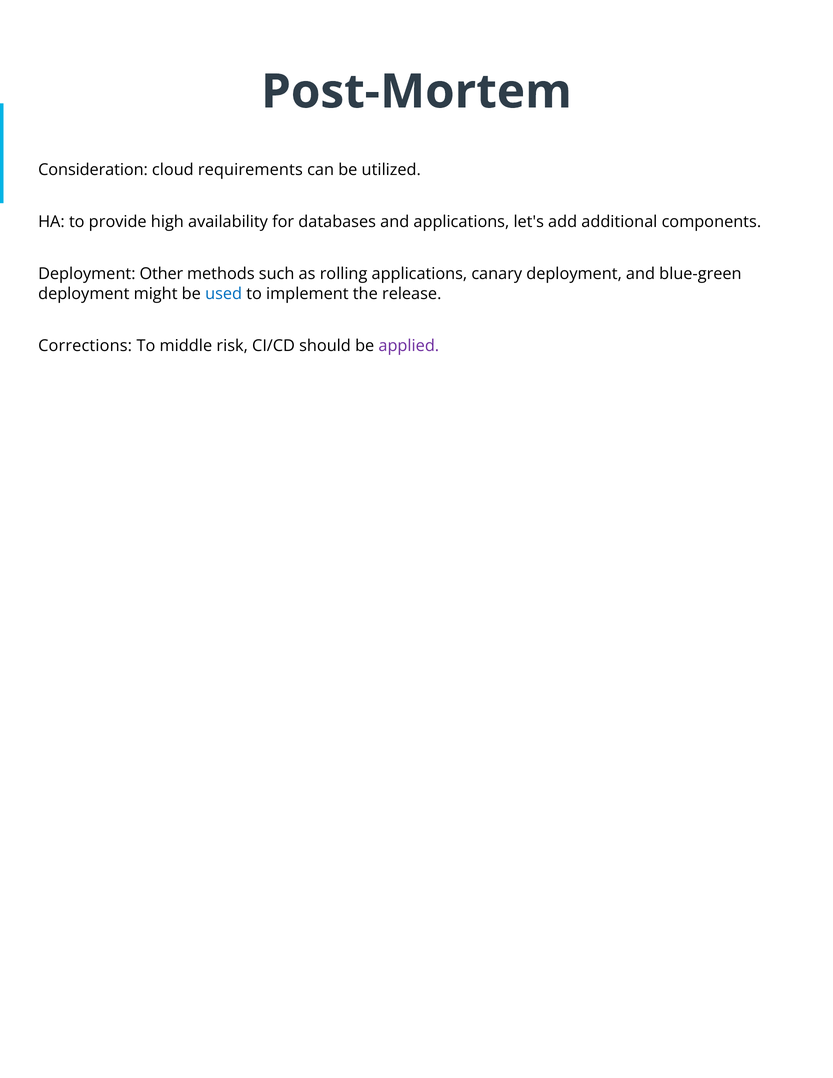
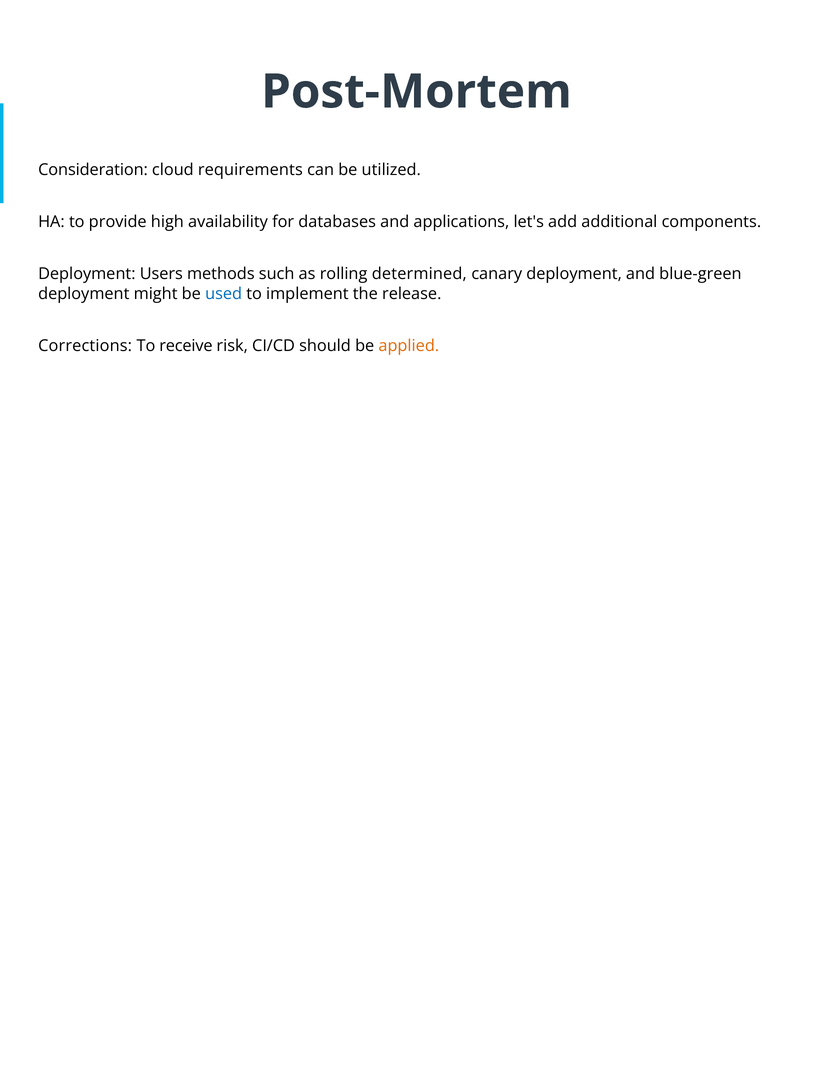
Other: Other -> Users (161, 274)
rolling applications: applications -> determined (419, 274)
middle: middle -> receive (186, 346)
applied colour: purple -> orange (409, 346)
